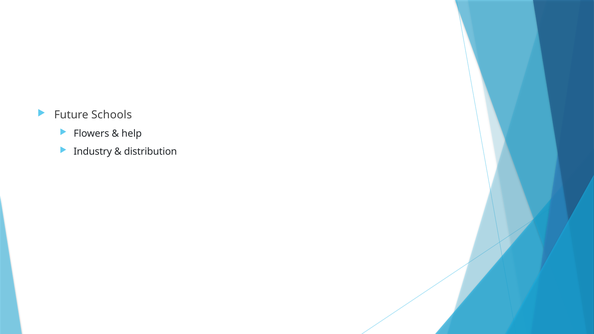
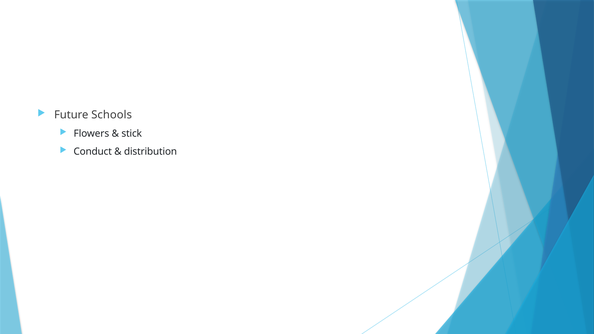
help: help -> stick (132, 134)
Industry: Industry -> Conduct (93, 152)
